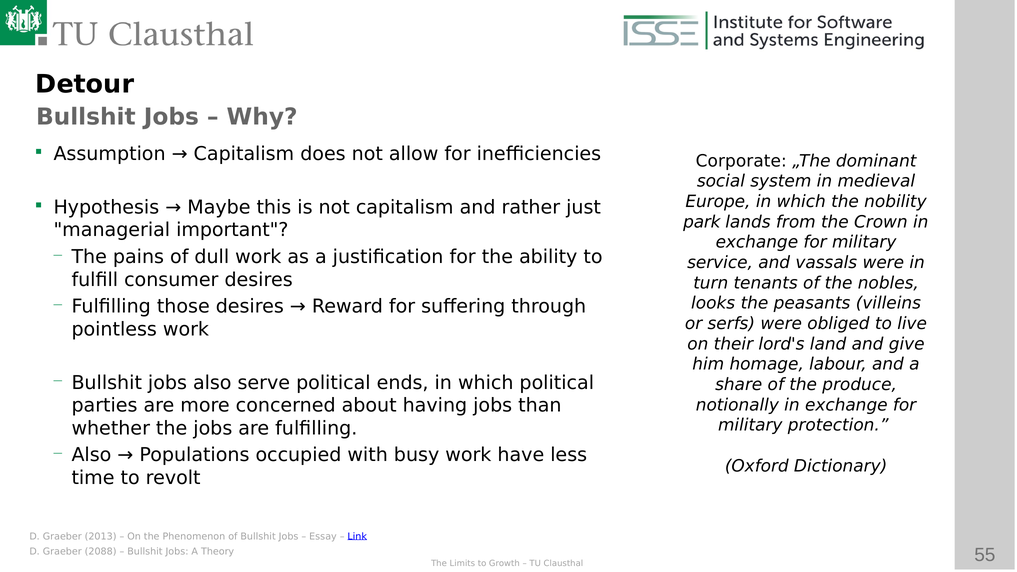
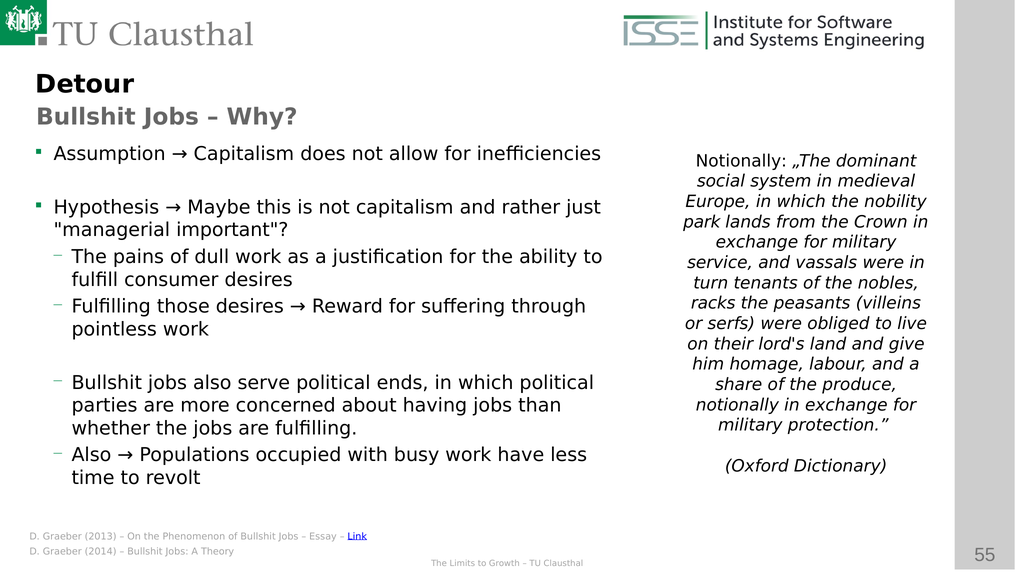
Corporate: Corporate -> Notionally (741, 161)
looks: looks -> racks (713, 303)
2088: 2088 -> 2014 (101, 552)
